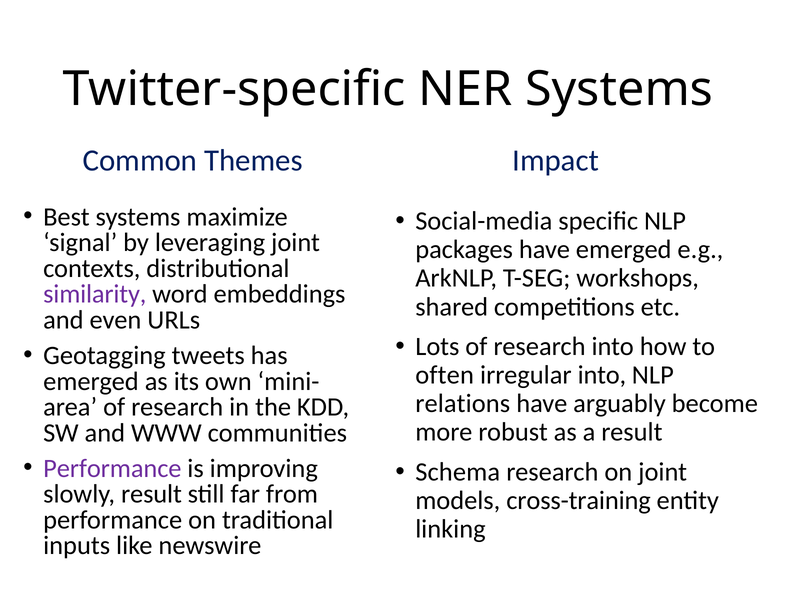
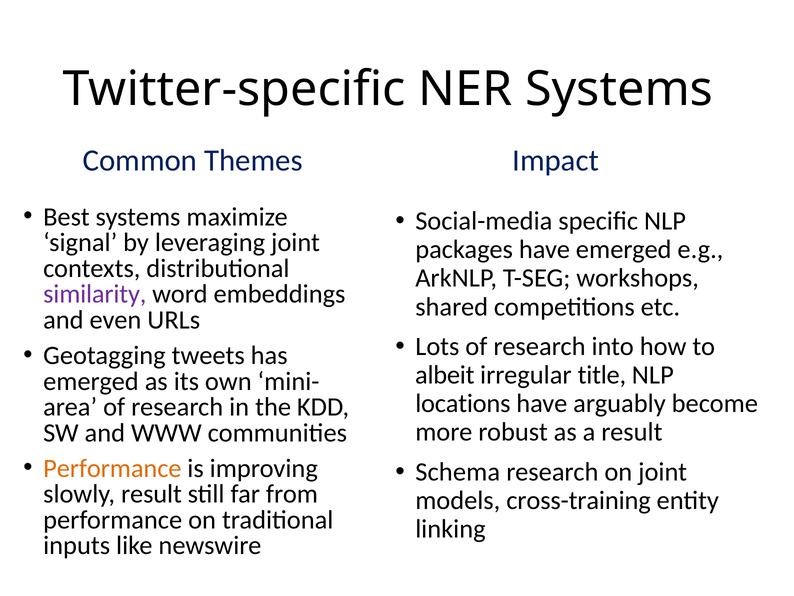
often: often -> albeit (445, 375)
irregular into: into -> title (602, 375)
relations: relations -> locations (463, 403)
Performance colour: purple -> orange (112, 468)
